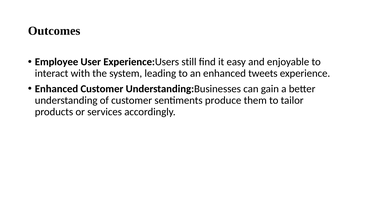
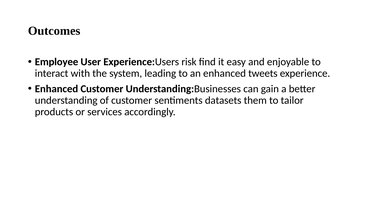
still: still -> risk (189, 62)
produce: produce -> datasets (223, 100)
